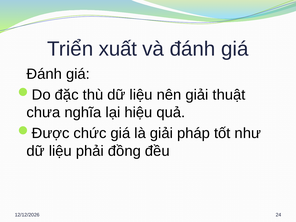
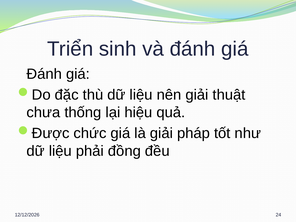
xuất: xuất -> sinh (118, 49)
nghĩa: nghĩa -> thống (83, 113)
